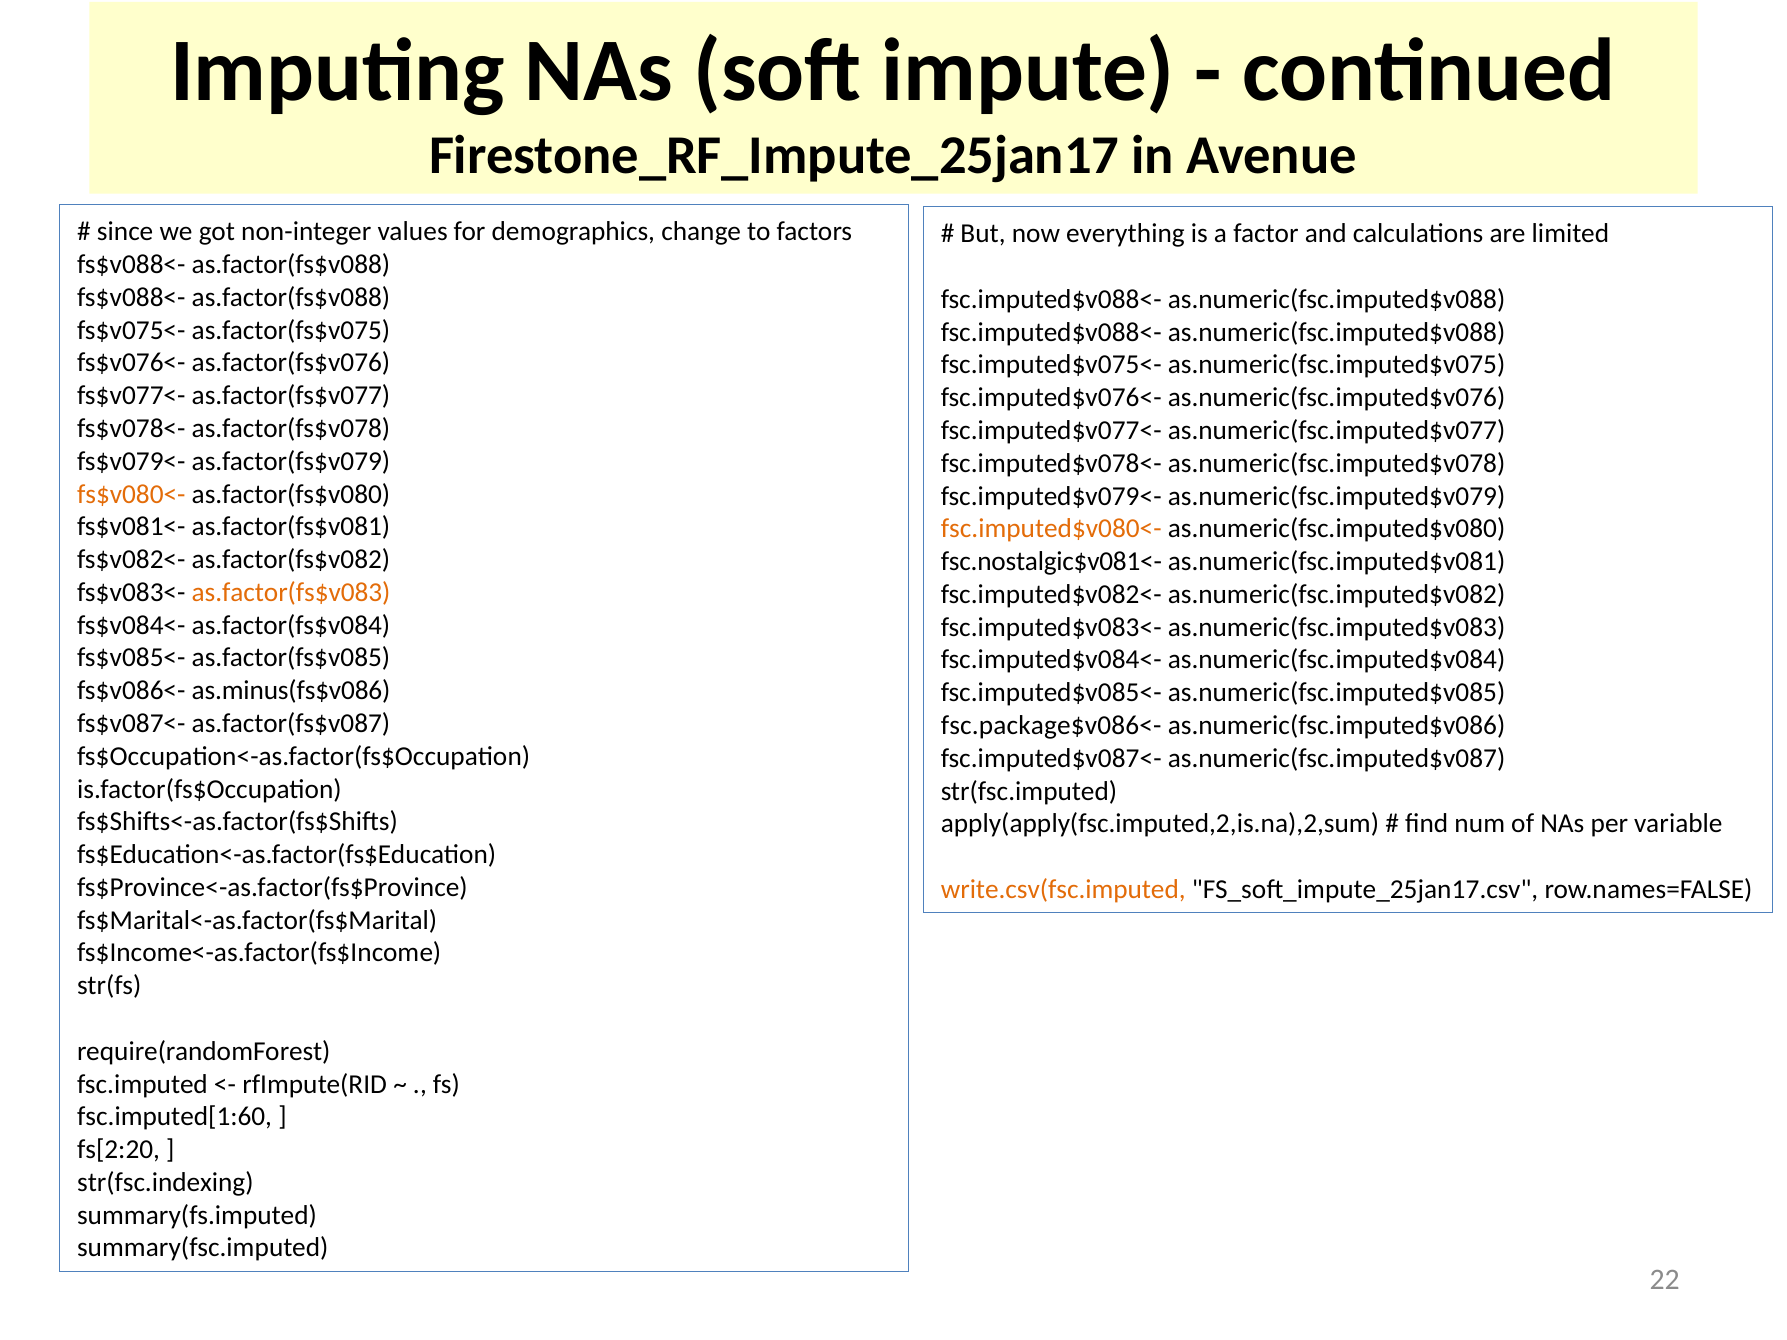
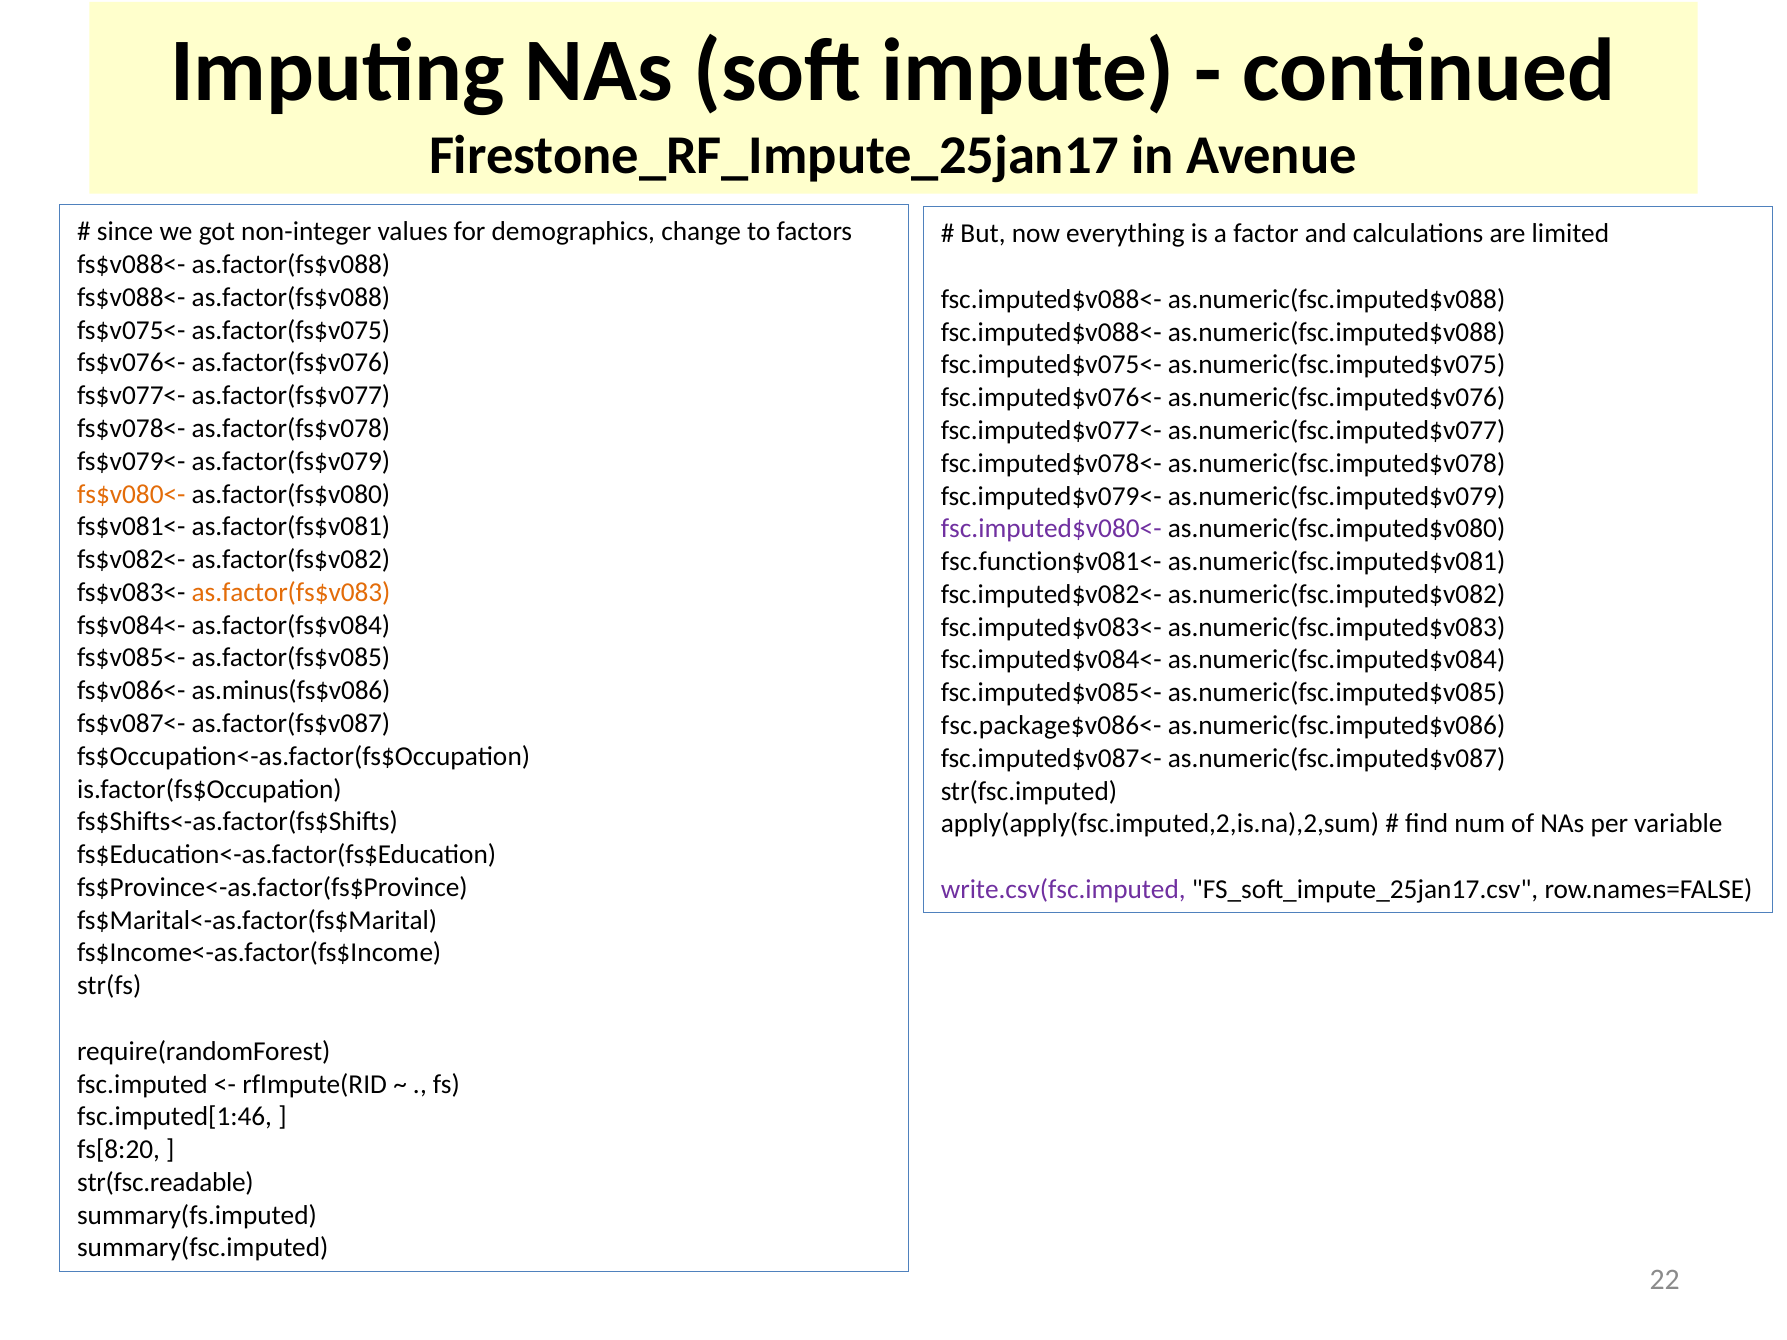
fsc.imputed$v080<- colour: orange -> purple (1051, 529)
fsc.nostalgic$v081<-: fsc.nostalgic$v081<- -> fsc.function$v081<- (1051, 562)
write.csv(fsc.imputed colour: orange -> purple (1063, 890)
fsc.imputed[1:60: fsc.imputed[1:60 -> fsc.imputed[1:46 (175, 1117)
fs[2:20: fs[2:20 -> fs[8:20 (119, 1150)
str(fsc.indexing: str(fsc.indexing -> str(fsc.readable (165, 1183)
